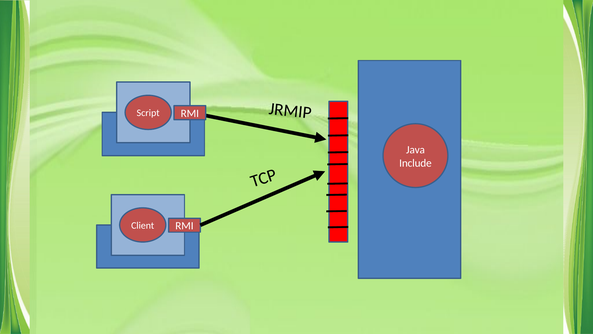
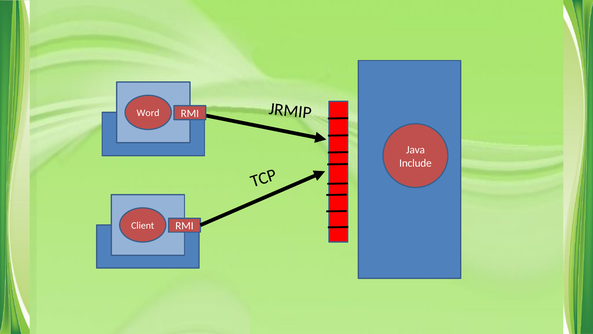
Script: Script -> Word (148, 113)
